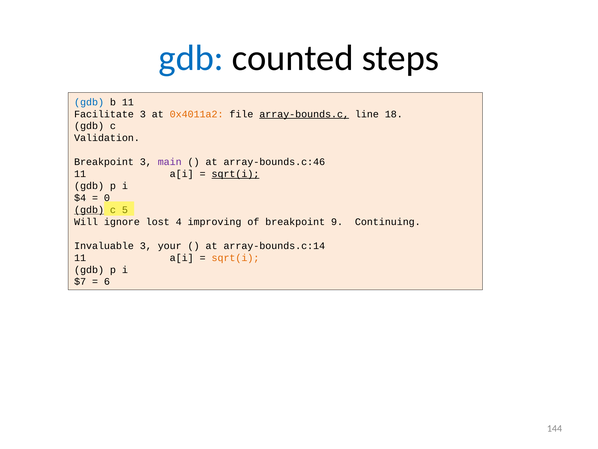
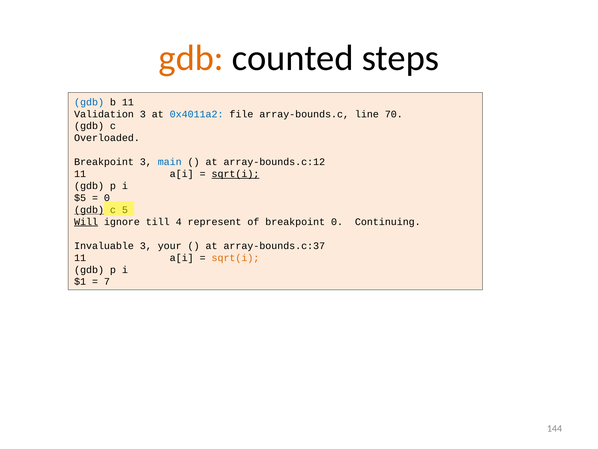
gdb colour: blue -> orange (191, 58)
Facilitate: Facilitate -> Validation (104, 114)
0x4011a2 colour: orange -> blue (197, 114)
array-bounds.c underline: present -> none (304, 114)
18: 18 -> 70 (394, 114)
Validation: Validation -> Overloaded (107, 138)
main colour: purple -> blue (170, 162)
array-bounds.c:46: array-bounds.c:46 -> array-bounds.c:12 (274, 162)
$4: $4 -> $5 (80, 198)
Will underline: none -> present (86, 222)
lost: lost -> till (158, 222)
improving: improving -> represent (215, 222)
breakpoint 9: 9 -> 0 (337, 222)
array-bounds.c:14: array-bounds.c:14 -> array-bounds.c:37 (274, 245)
$7: $7 -> $1 (80, 281)
6: 6 -> 7 (107, 281)
